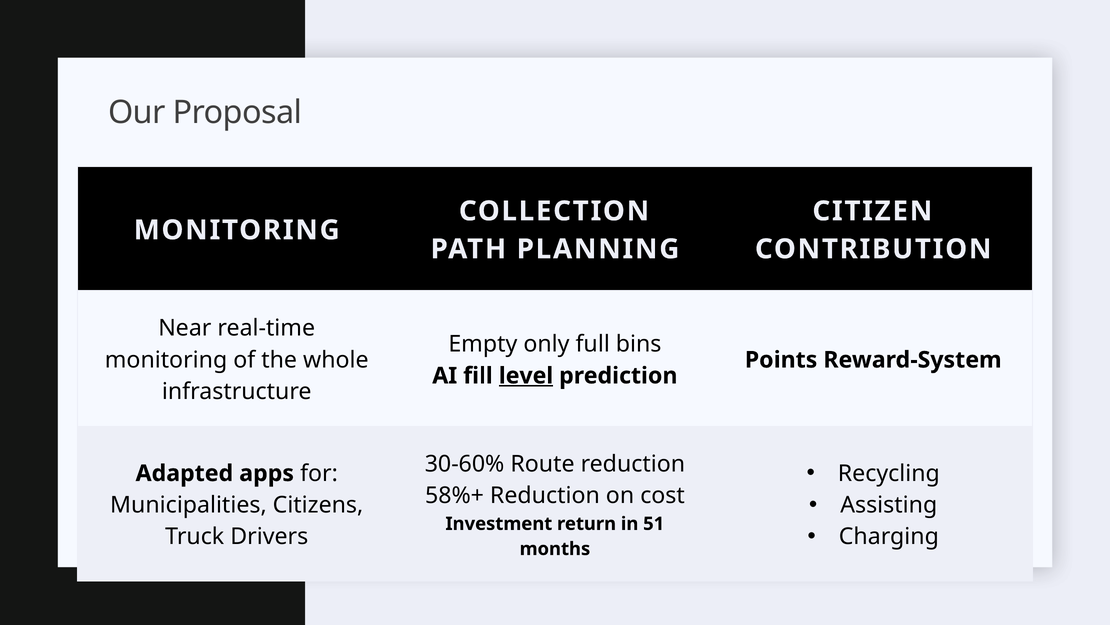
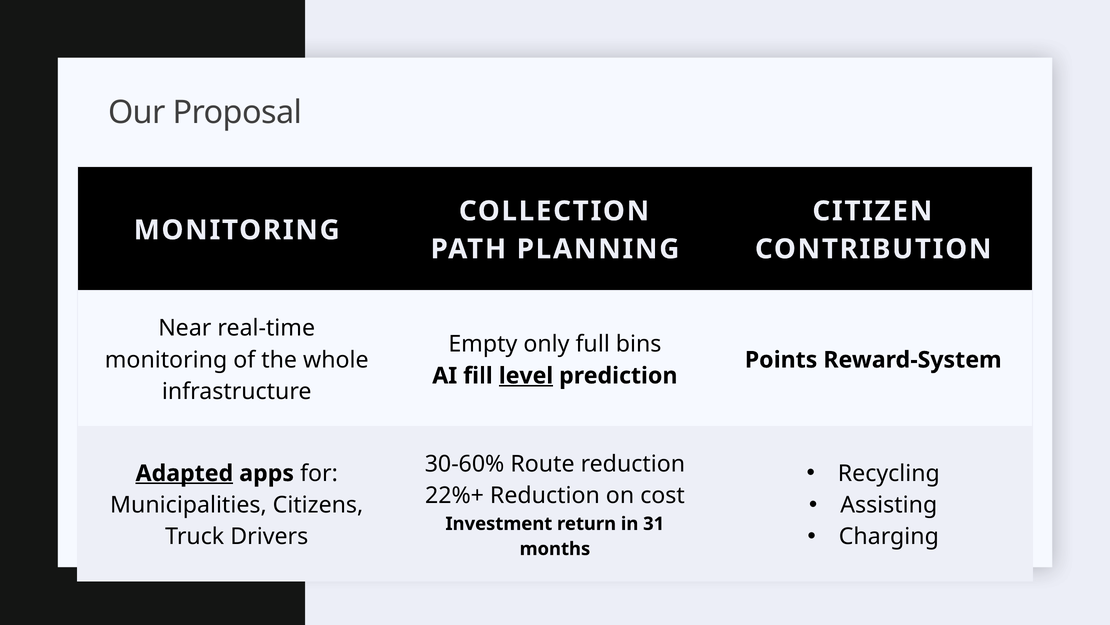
Adapted underline: none -> present (184, 473)
58%+: 58%+ -> 22%+ (455, 495)
51: 51 -> 31 (654, 523)
